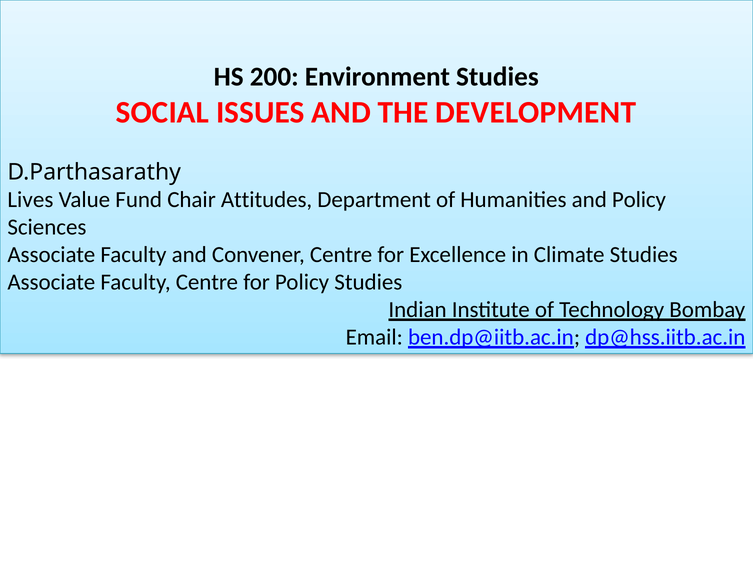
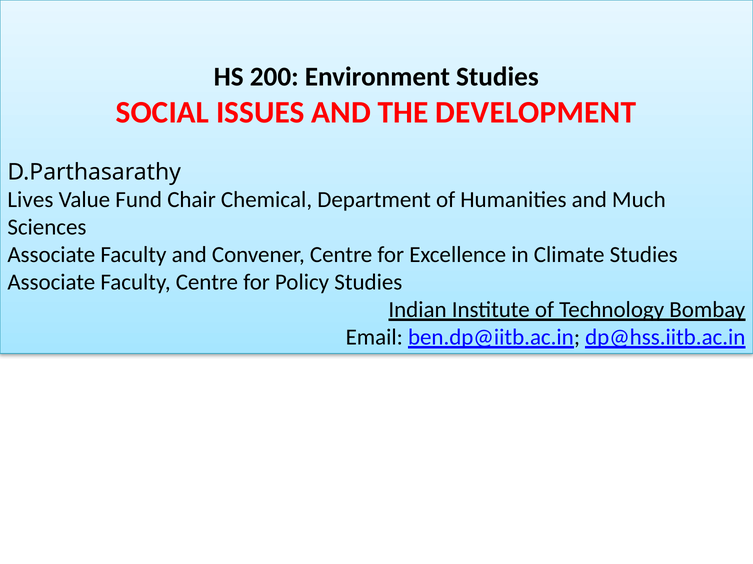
Attitudes: Attitudes -> Chemical (267, 200)
and Policy: Policy -> Much (639, 200)
